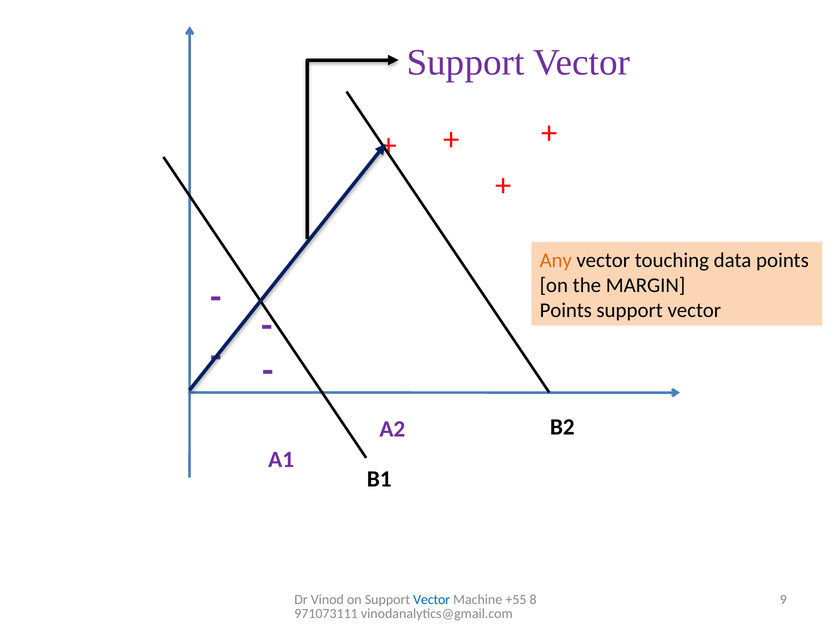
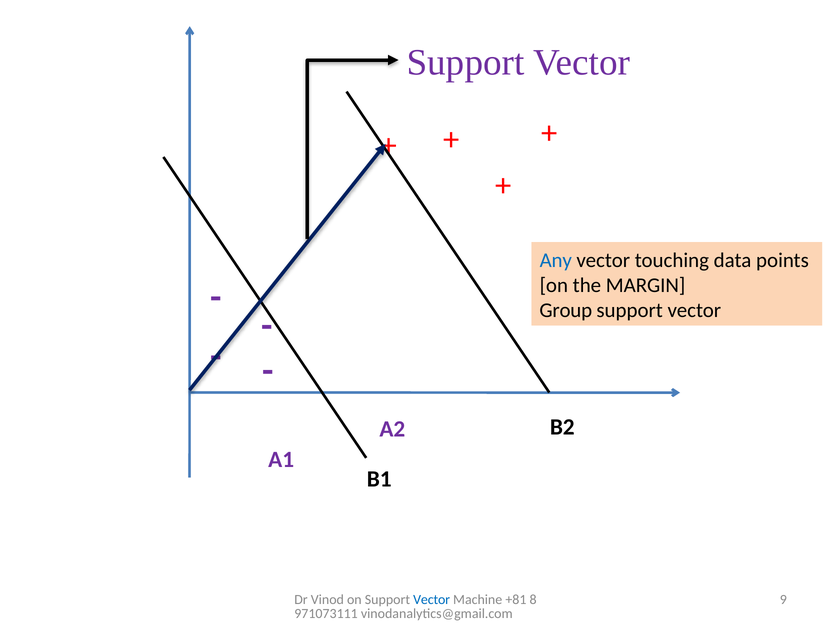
Any colour: orange -> blue (556, 260)
Points: Points -> Group (566, 310)
+55: +55 -> +81 (516, 599)
